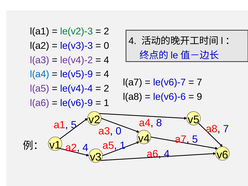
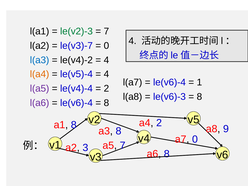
2: 2 -> 7 (106, 31)
le(v3)-3: le(v3)-3 -> le(v3)-7 (76, 46)
l(a3 colour: purple -> blue (40, 60)
le(v4)-2 colour: purple -> black (76, 60)
l(a4 colour: blue -> orange (40, 74)
le(v5)-9: le(v5)-9 -> le(v5)-4 (76, 74)
le(v6)-7: le(v6)-7 -> le(v6)-4 (169, 82)
7: 7 -> 1 (199, 82)
le(v6)-6: le(v6)-6 -> le(v6)-3 (169, 97)
9: 9 -> 8 (199, 97)
le(v6)-9: le(v6)-9 -> le(v6)-4 (76, 103)
1: 1 -> 8 (106, 103)
a4 8: 8 -> 2 (159, 123)
a1 5: 5 -> 8 (74, 125)
a8 7: 7 -> 9 (226, 129)
a3 0: 0 -> 8 (118, 131)
a7 5: 5 -> 0 (195, 139)
a2 4: 4 -> 3 (85, 148)
a5 1: 1 -> 7 (123, 146)
a6 4: 4 -> 8 (167, 154)
